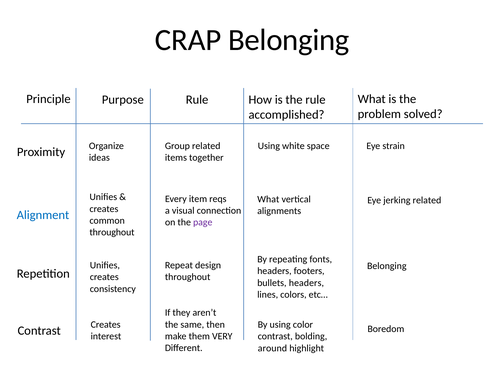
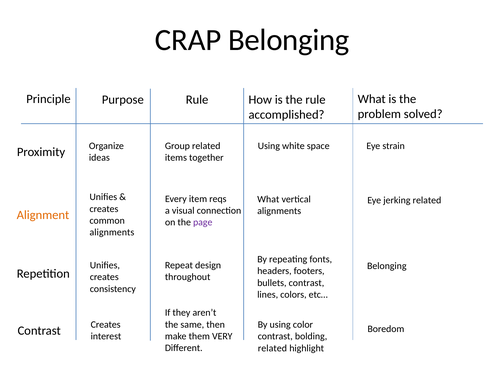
Alignment colour: blue -> orange (43, 215)
throughout: throughout -> alignments (112, 232)
bullets headers: headers -> contrast (306, 283)
around: around -> related (272, 348)
